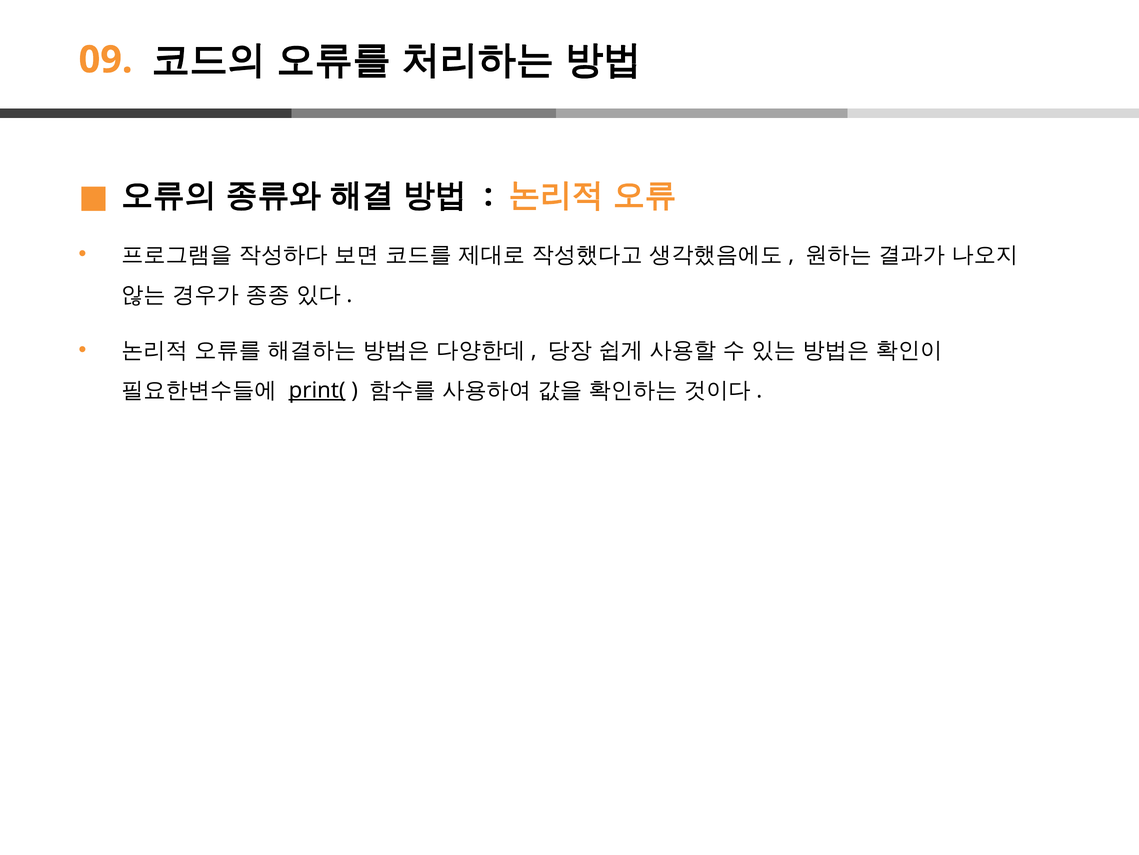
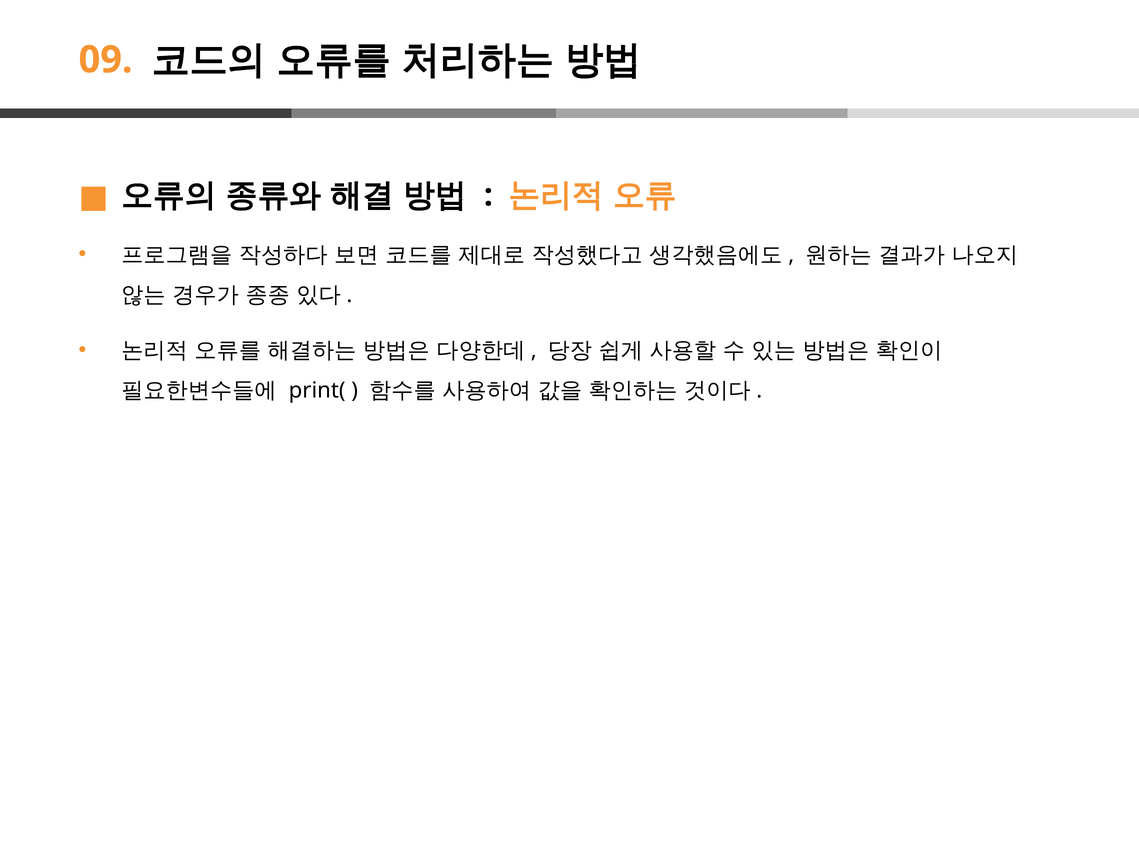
print( underline: present -> none (317, 390)
